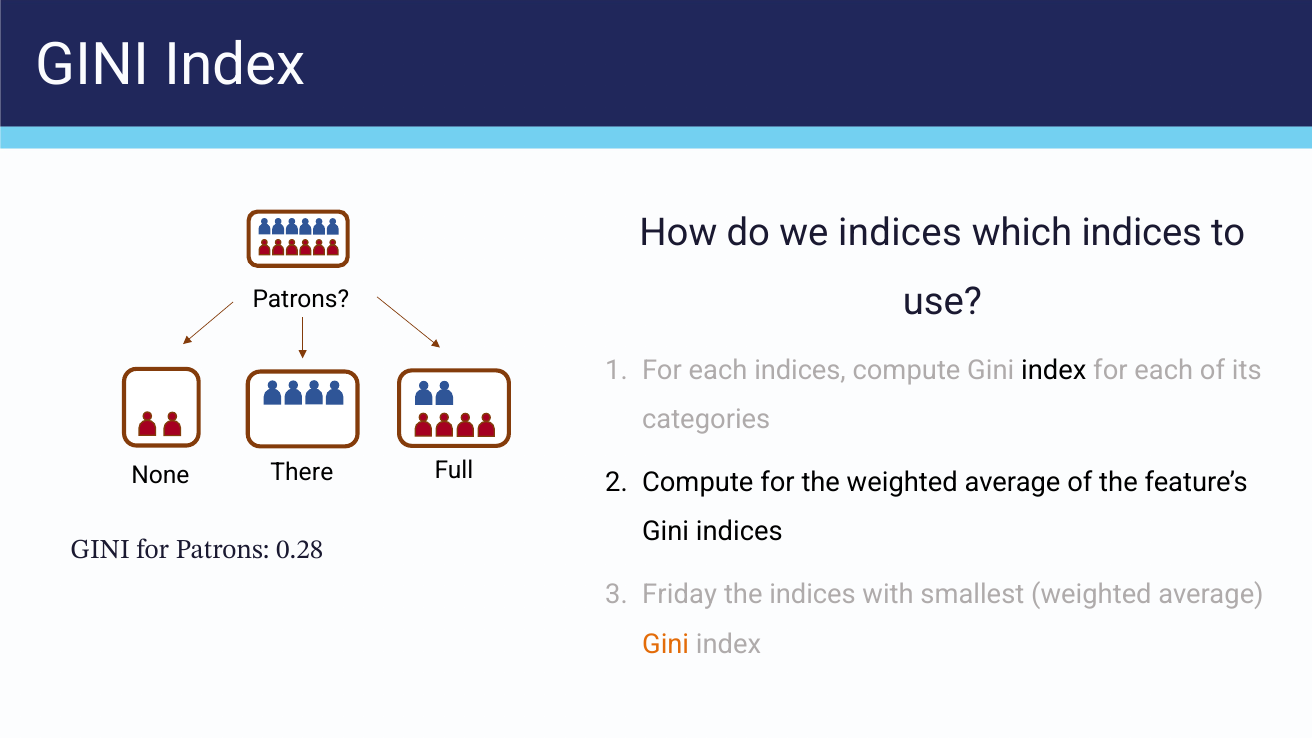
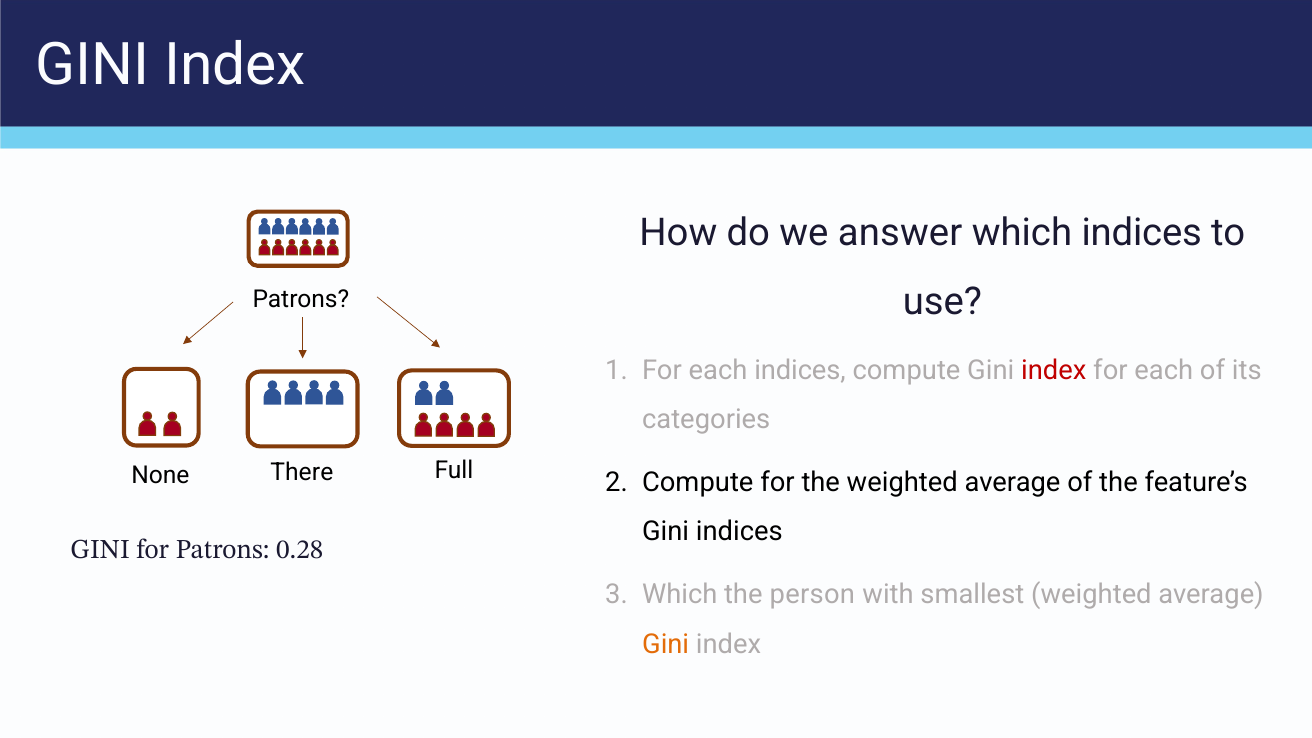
we indices: indices -> answer (900, 233)
index colour: black -> red (1054, 370)
Friday: Friday -> Which (680, 595)
the indices: indices -> person (812, 595)
